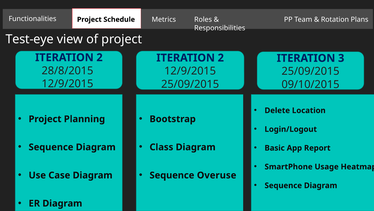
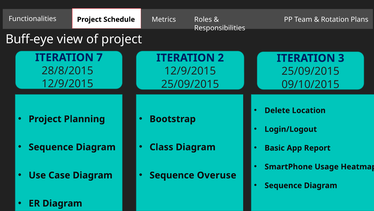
Test-eye: Test-eye -> Buff-eye (30, 39)
2: 2 -> 7 (100, 57)
